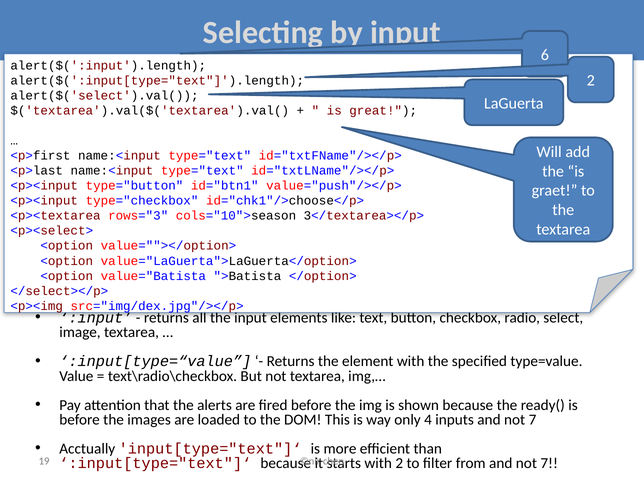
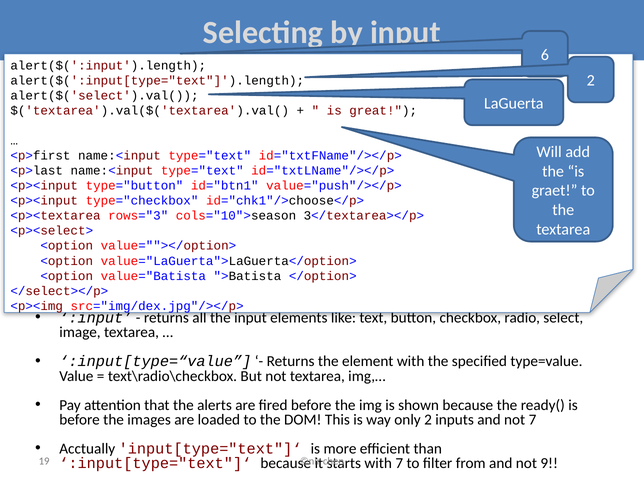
only 4: 4 -> 2 (428, 420)
with 2: 2 -> 7 (399, 463)
from and not 7: 7 -> 9 (549, 463)
